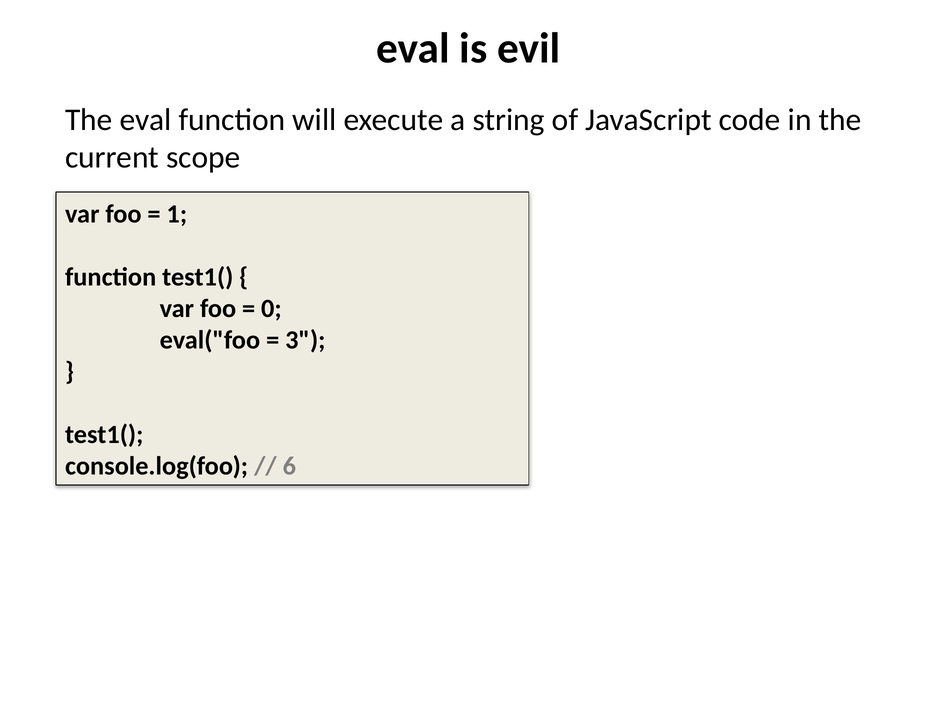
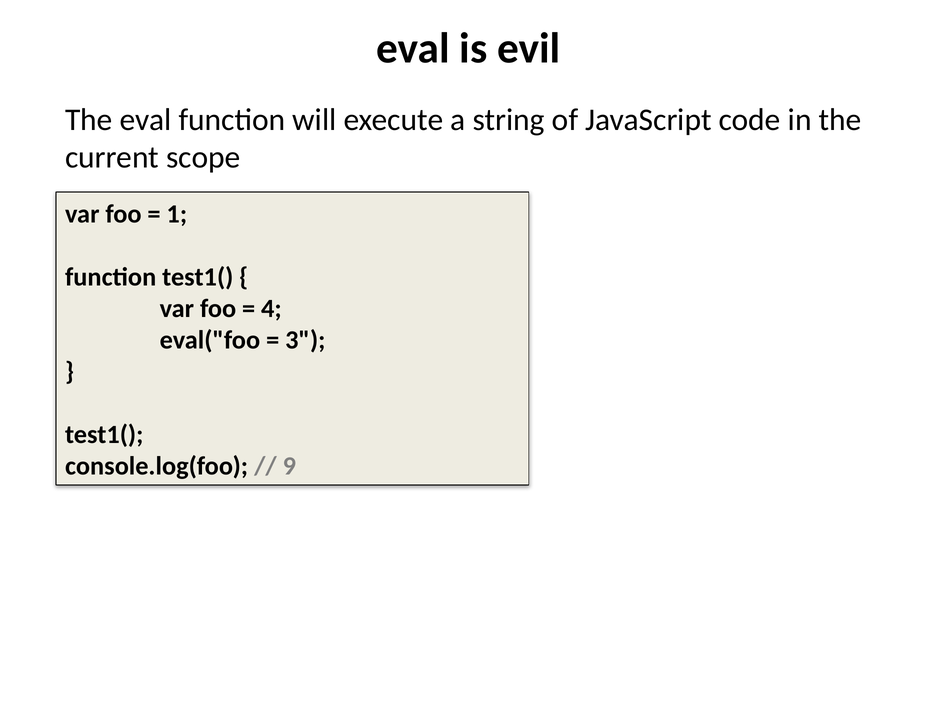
0: 0 -> 4 (271, 309)
6: 6 -> 9 (289, 467)
